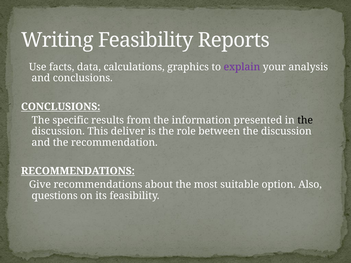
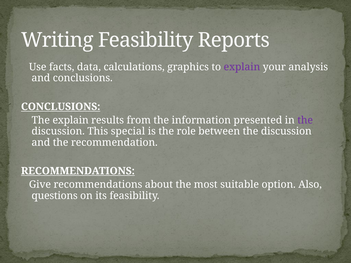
The specific: specific -> explain (71, 120)
the colour: black -> purple (305, 120)
deliver: deliver -> special (128, 131)
